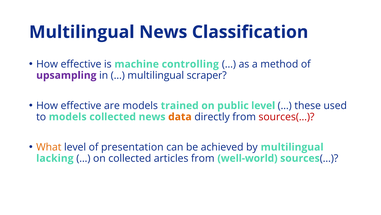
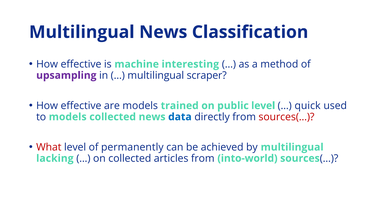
controlling: controlling -> interesting (190, 64)
these: these -> quick (308, 105)
data colour: orange -> blue (180, 116)
What colour: orange -> red (49, 147)
presentation: presentation -> permanently (132, 147)
well-world: well-world -> into-world (247, 158)
